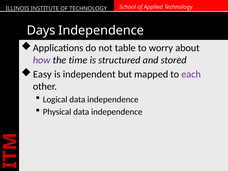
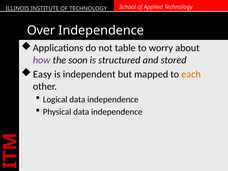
Days: Days -> Over (41, 30)
time: time -> soon (78, 60)
each colour: purple -> orange (191, 74)
